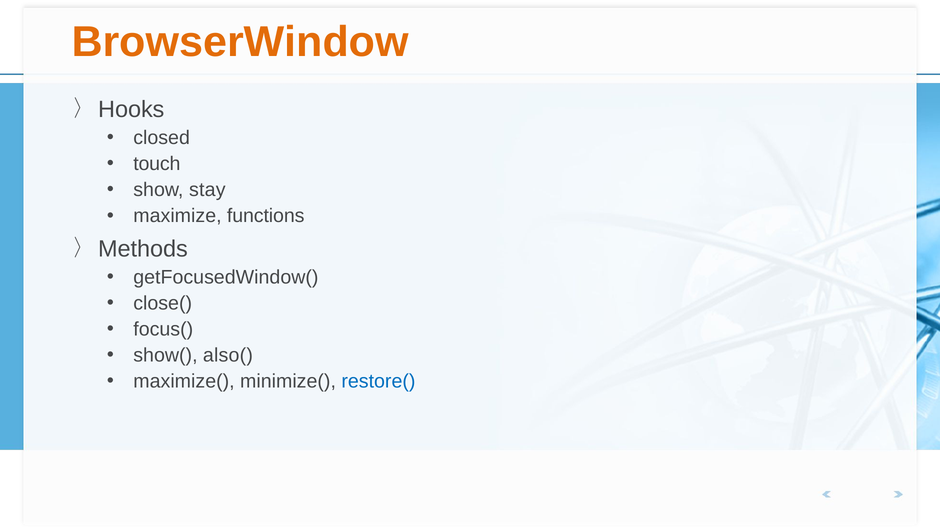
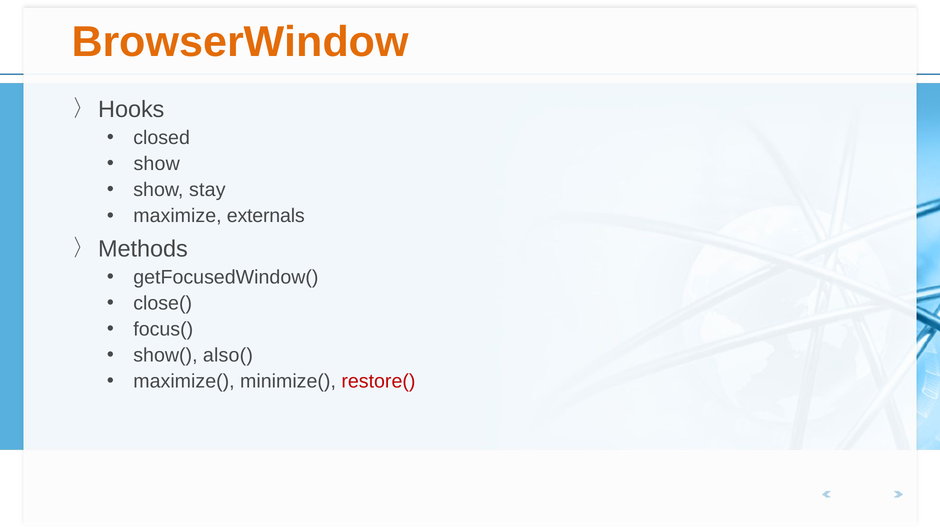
touch: touch -> show (157, 164)
functions: functions -> externals (266, 216)
restore( colour: blue -> red (378, 381)
